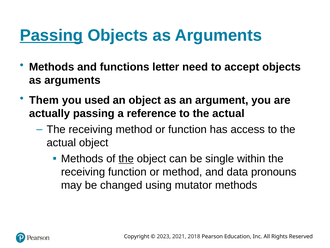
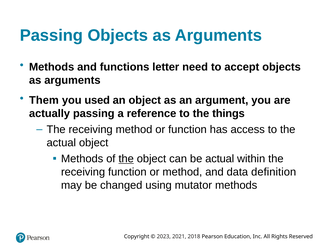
Passing underline: present -> none (51, 35)
reference to the actual: actual -> things (229, 113)
be single: single -> actual (220, 158)
pronouns: pronouns -> definition (274, 172)
